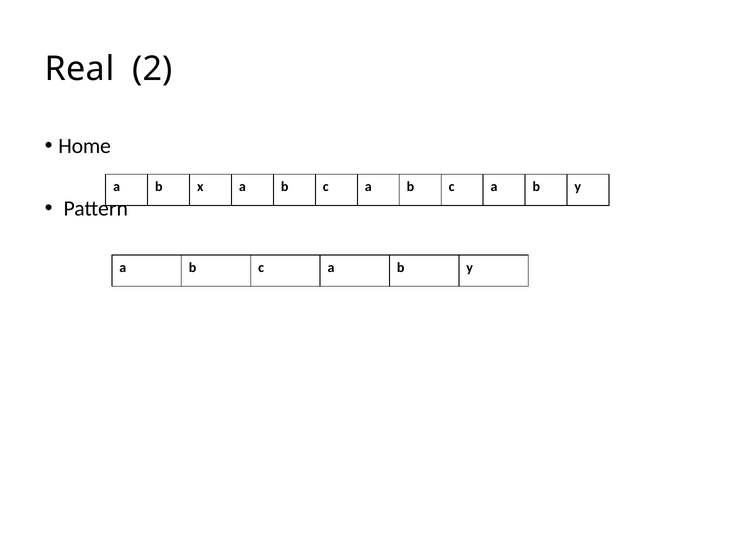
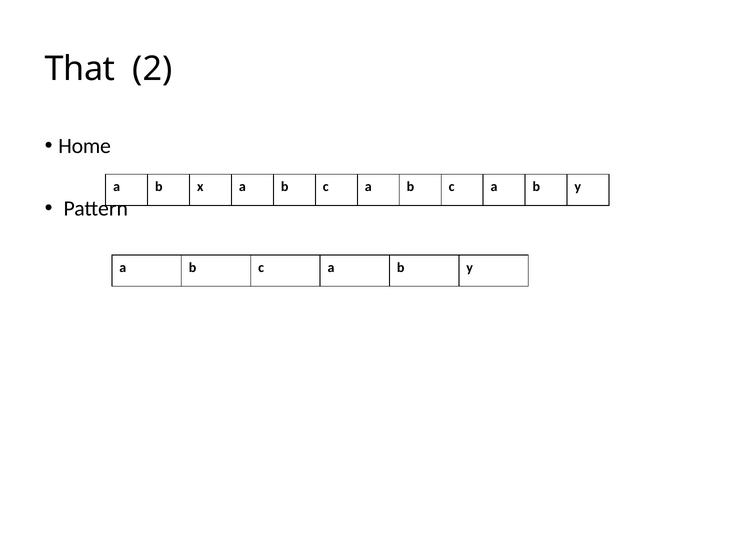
Real: Real -> That (80, 69)
